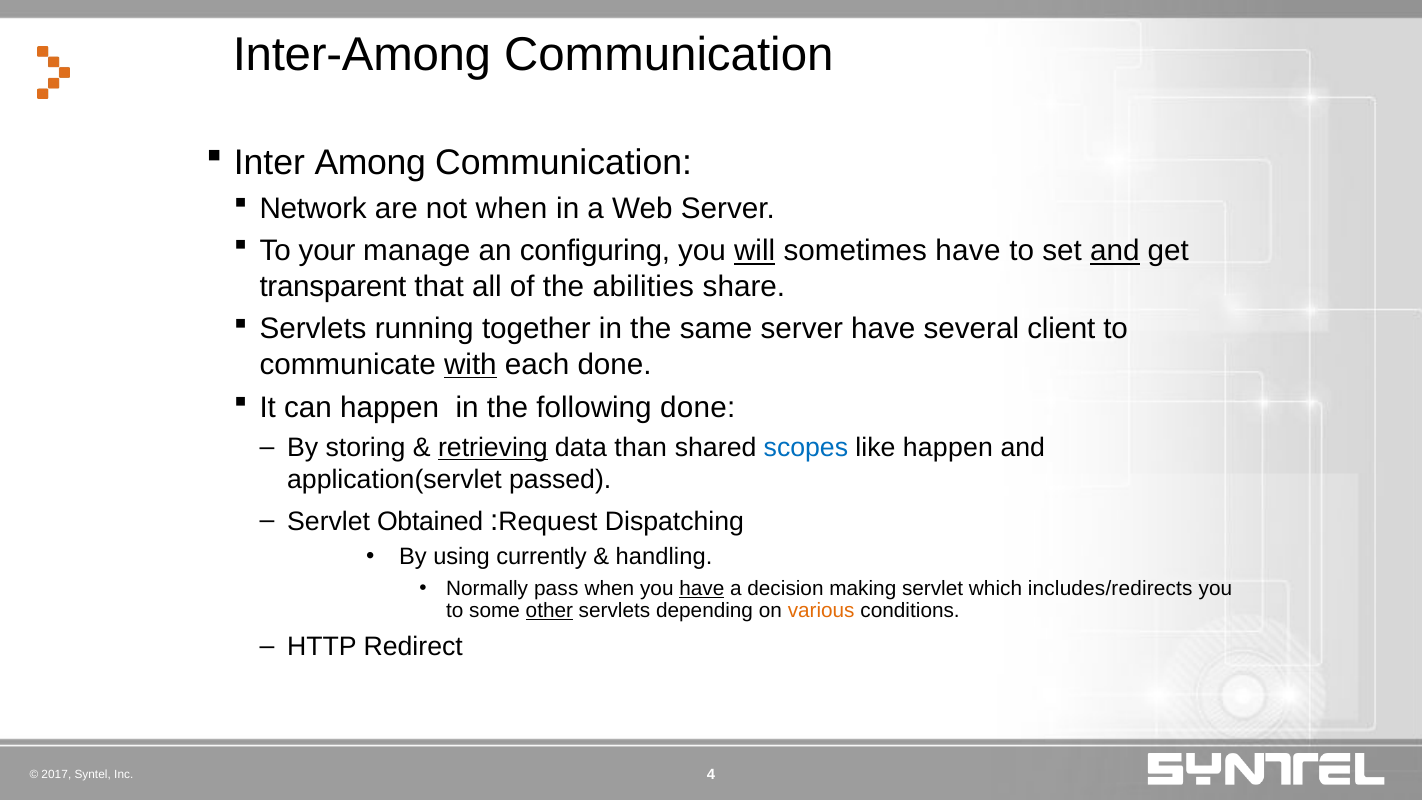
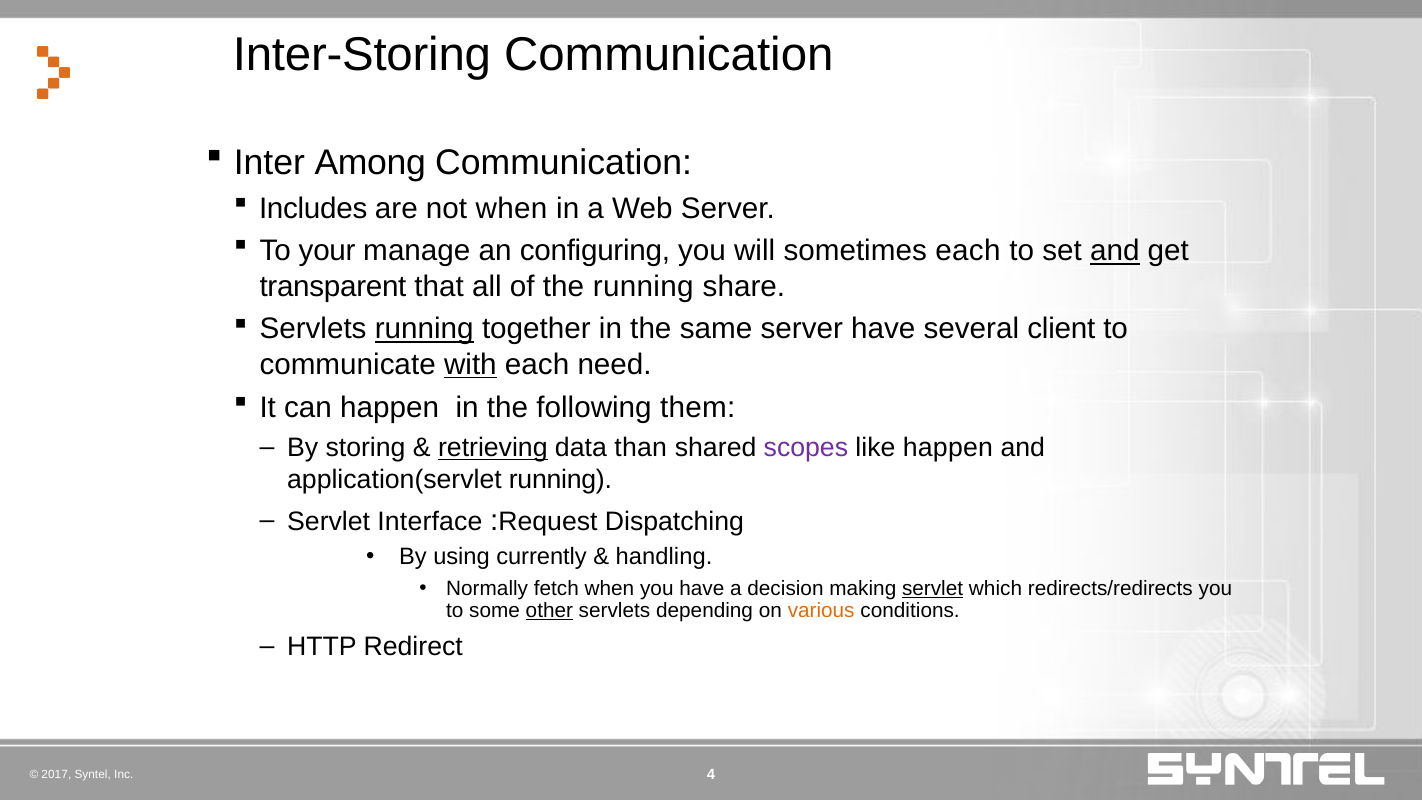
Inter-Among: Inter-Among -> Inter-Storing (362, 55)
Network: Network -> Includes (313, 208)
will underline: present -> none (755, 251)
sometimes have: have -> each (968, 251)
the abilities: abilities -> running (643, 286)
running underline: none -> present (424, 329)
each done: done -> need (615, 365)
following done: done -> them (698, 407)
scopes colour: blue -> purple (806, 448)
application(servlet passed: passed -> running (560, 480)
Obtained: Obtained -> Interface (430, 522)
pass: pass -> fetch (556, 588)
have underline: present -> none (702, 588)
servlet underline: none -> present (933, 588)
includes/redirects: includes/redirects -> redirects/redirects (1110, 588)
